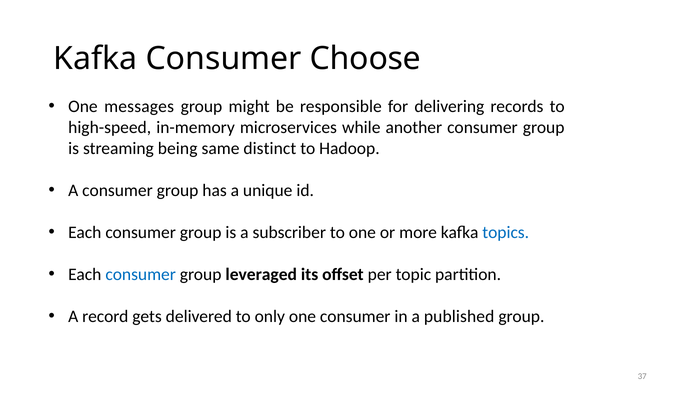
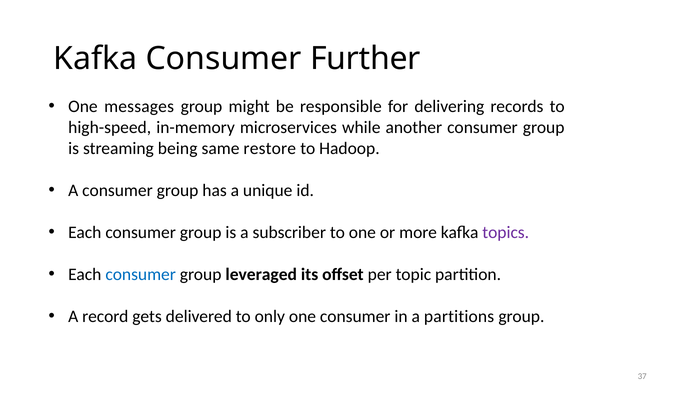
Choose: Choose -> Further (365, 59)
distinct: distinct -> restore (270, 148)
topics colour: blue -> purple (506, 232)
published: published -> partitions (459, 316)
